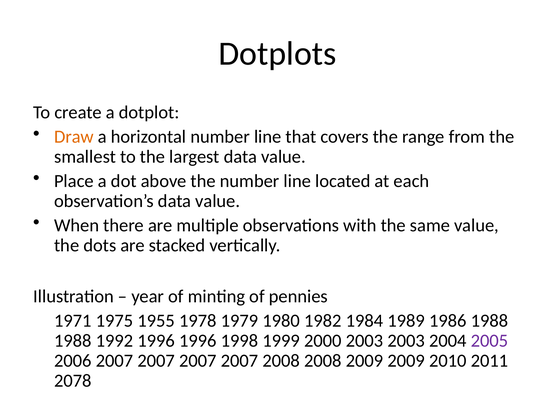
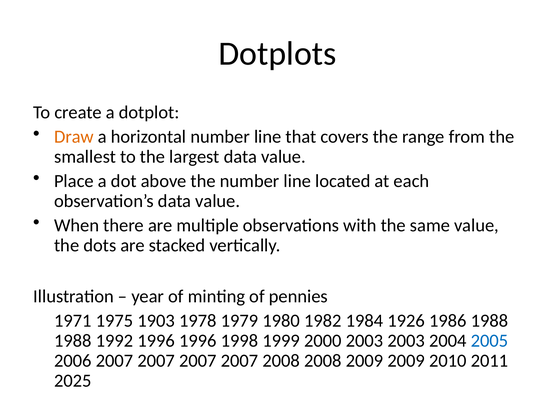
1955: 1955 -> 1903 (156, 321)
1989: 1989 -> 1926 (406, 321)
2005 colour: purple -> blue (490, 341)
2078: 2078 -> 2025 (73, 381)
